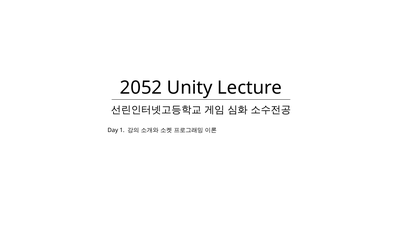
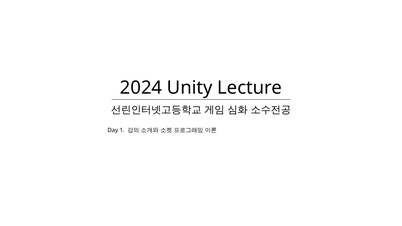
2052: 2052 -> 2024 (141, 88)
